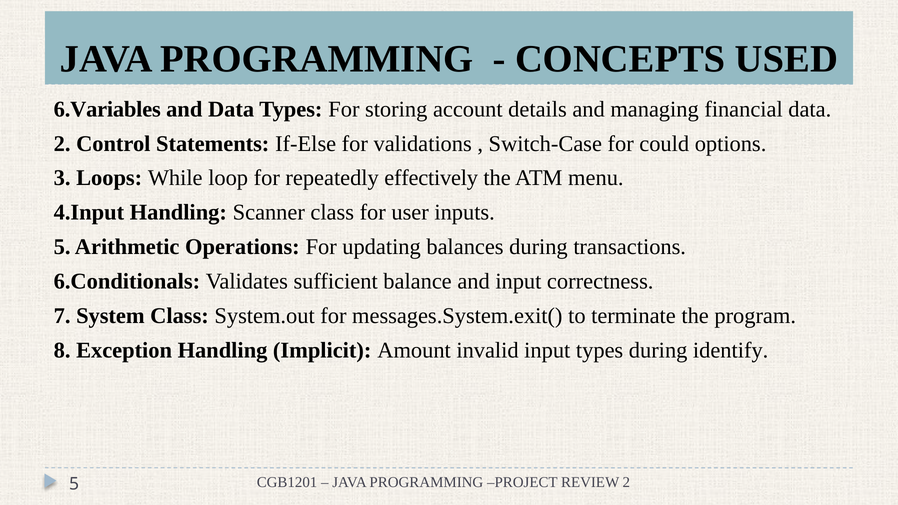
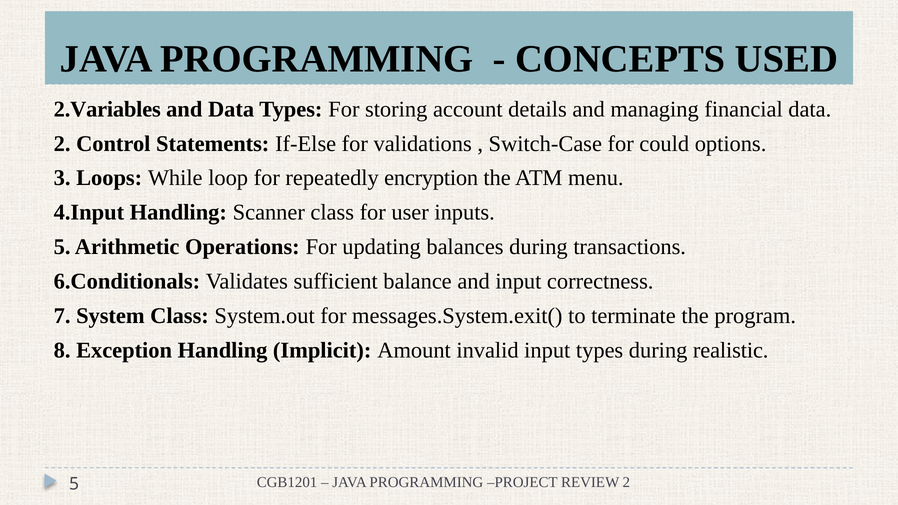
6.Variables: 6.Variables -> 2.Variables (107, 109)
effectively: effectively -> encryption (431, 178)
identify: identify -> realistic (731, 350)
